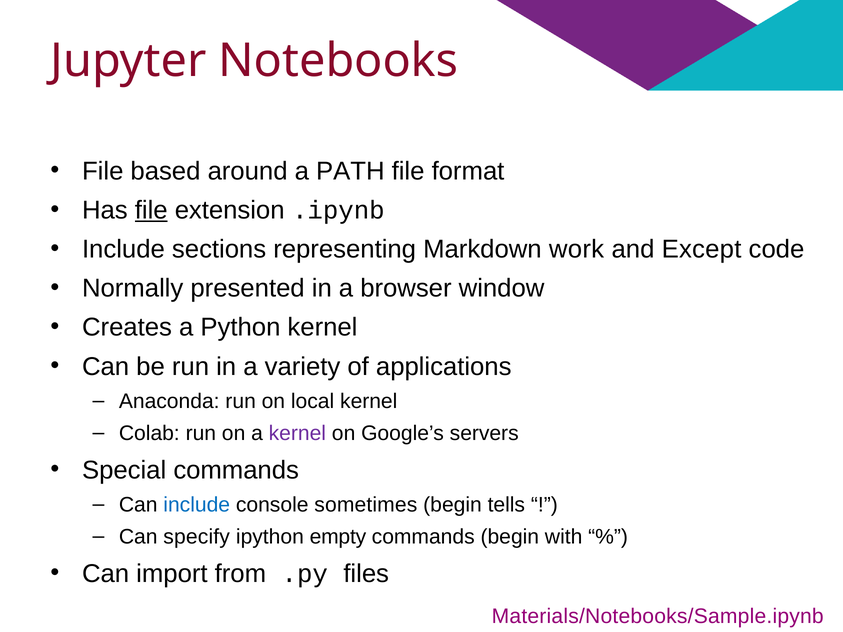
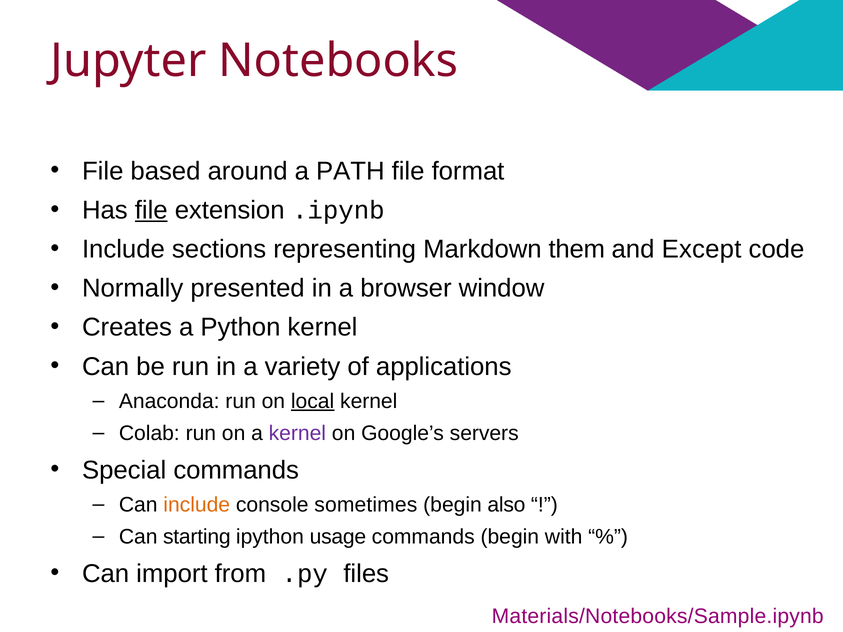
work: work -> them (577, 249)
local underline: none -> present (313, 401)
include colour: blue -> orange (197, 505)
tells: tells -> also (506, 505)
specify: specify -> starting (197, 537)
empty: empty -> usage (338, 537)
